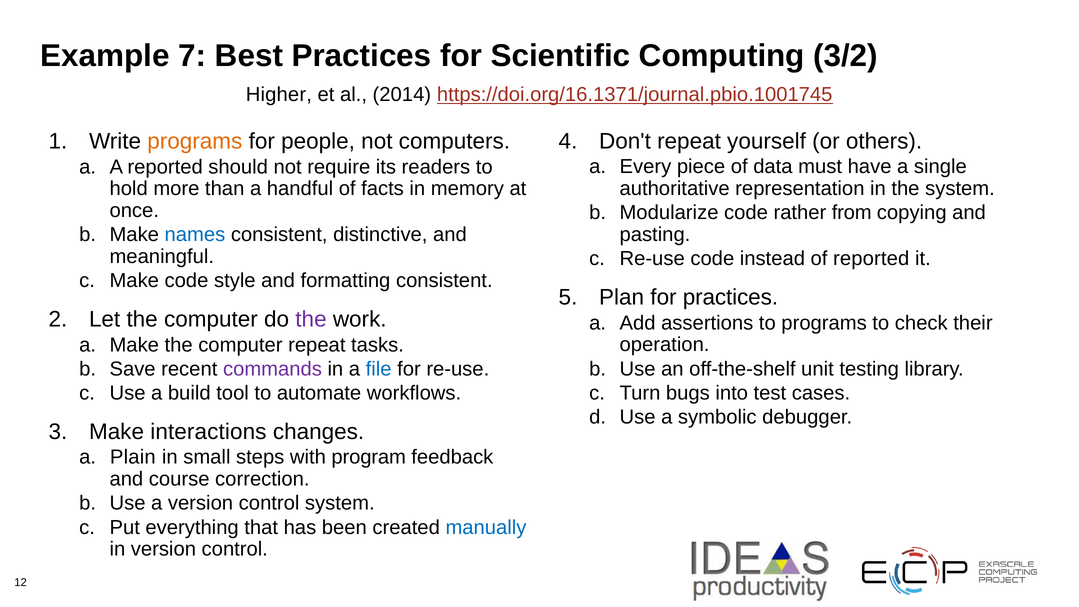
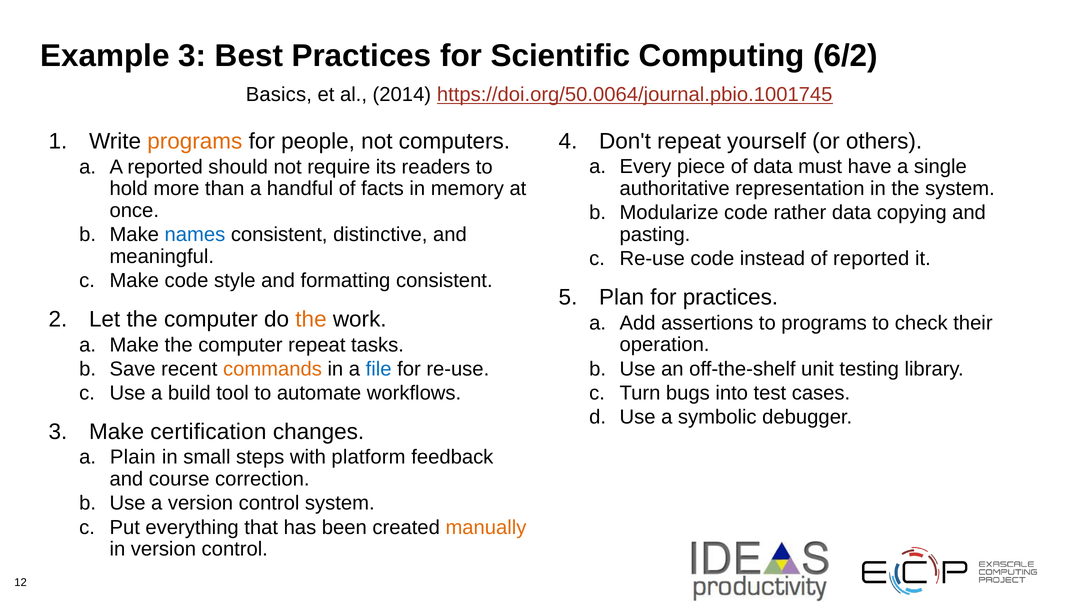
Example 7: 7 -> 3 (192, 56)
3/2: 3/2 -> 6/2 (846, 56)
Higher: Higher -> Basics (279, 94)
https://doi.org/16.1371/journal.pbio.1001745: https://doi.org/16.1371/journal.pbio.1001745 -> https://doi.org/50.0064/journal.pbio.1001745 (635, 94)
rather from: from -> data (852, 213)
the colour: purple -> orange (311, 320)
commands colour: purple -> orange (272, 369)
interactions: interactions -> certification (208, 432)
program: program -> platform (369, 457)
manually colour: blue -> orange (486, 527)
